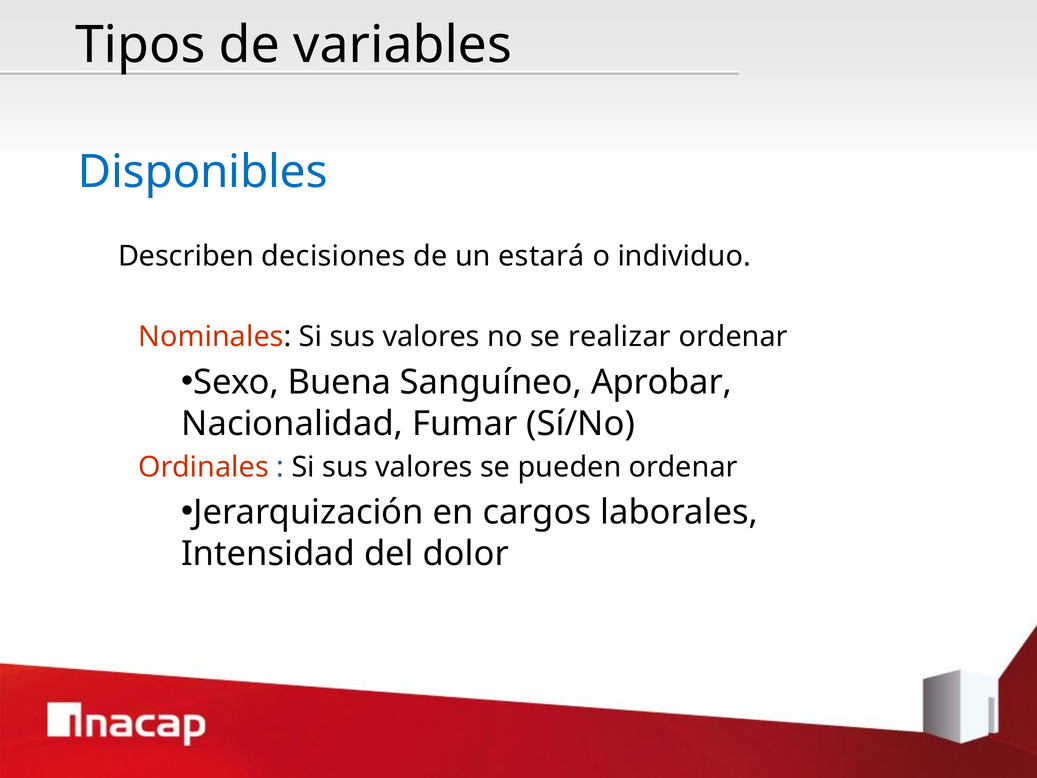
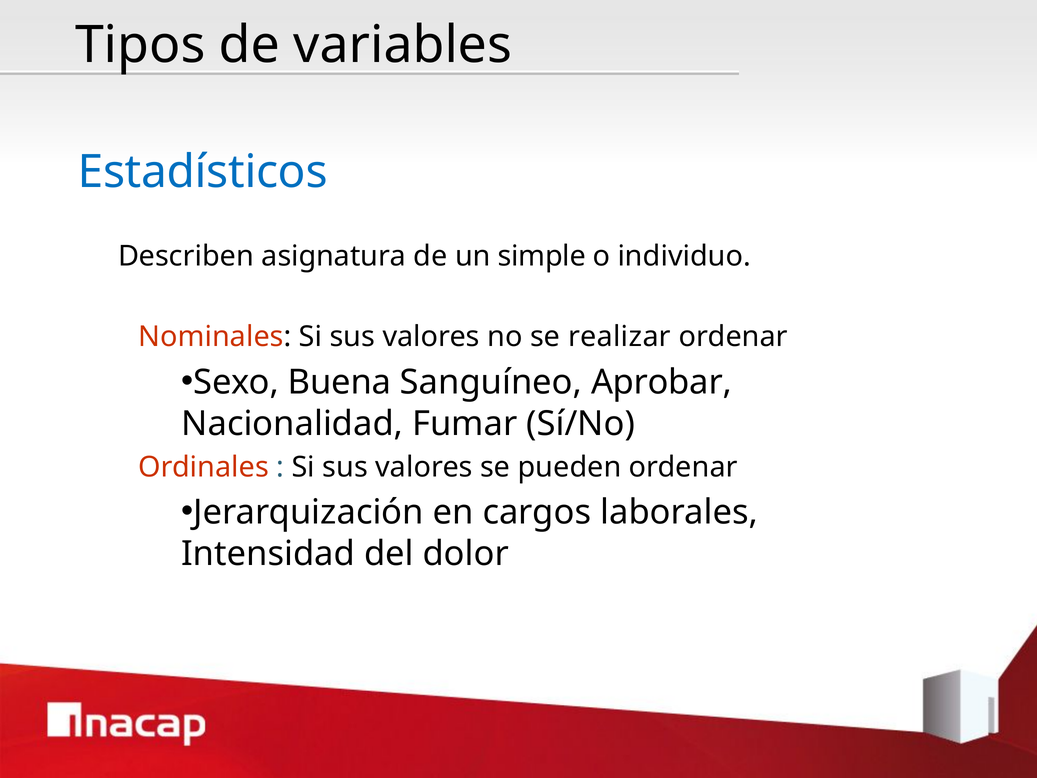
Disponibles: Disponibles -> Estadísticos (203, 172)
decisiones: decisiones -> asignatura (334, 256)
estará: estará -> simple (542, 256)
